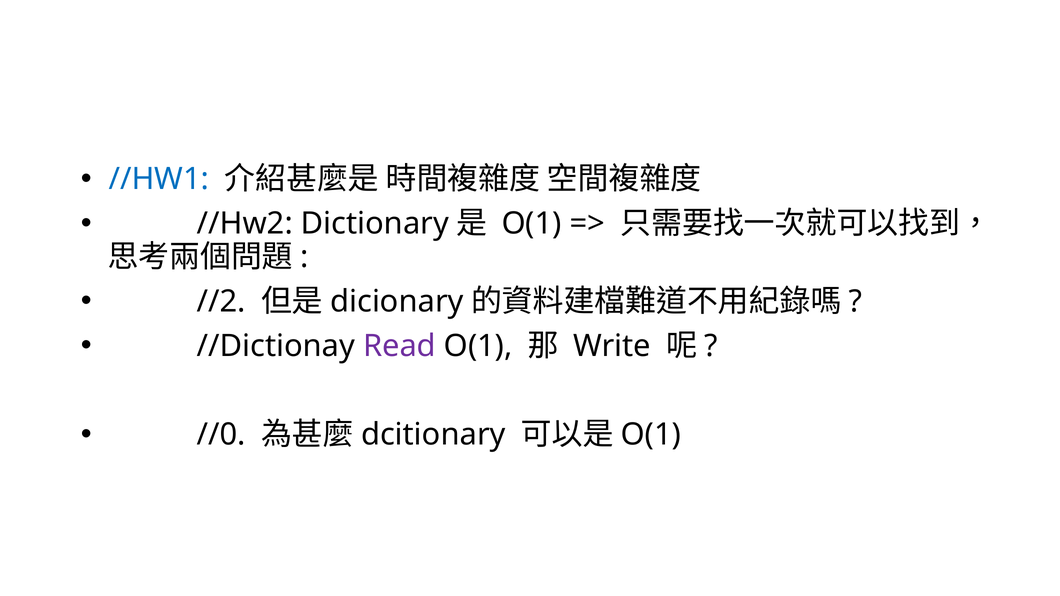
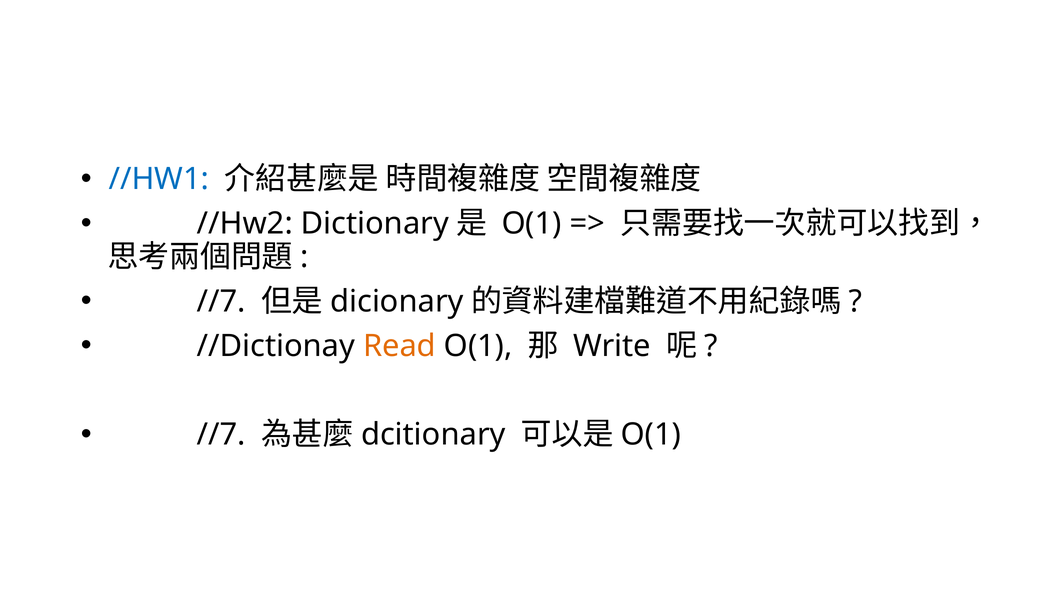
//2: //2 -> //7 (221, 302)
Read colour: purple -> orange (400, 346)
//0: //0 -> //7 (221, 435)
